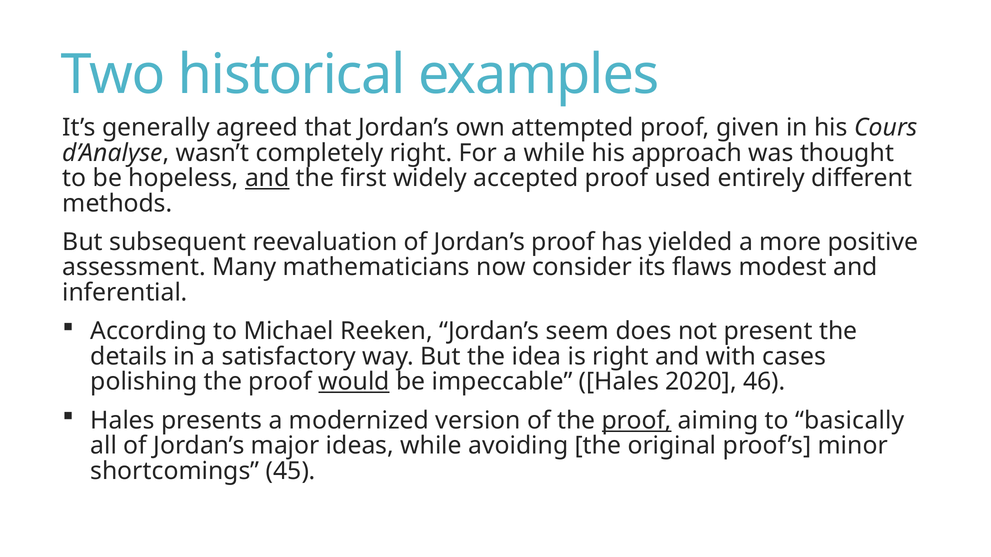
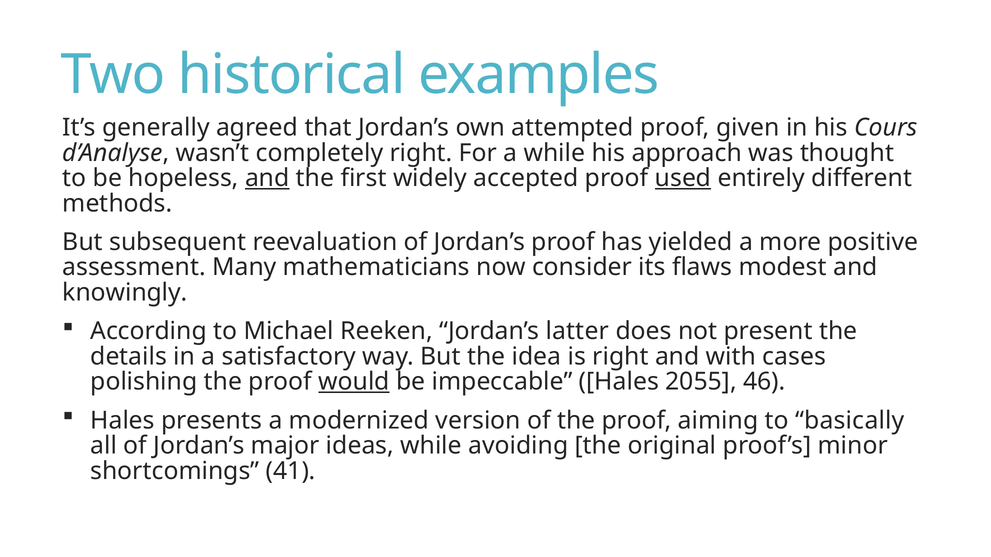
used underline: none -> present (683, 178)
inferential: inferential -> knowingly (125, 293)
seem: seem -> latter (577, 332)
2020: 2020 -> 2055 (701, 382)
proof underline: present -> none (637, 421)
45: 45 -> 41 (291, 471)
